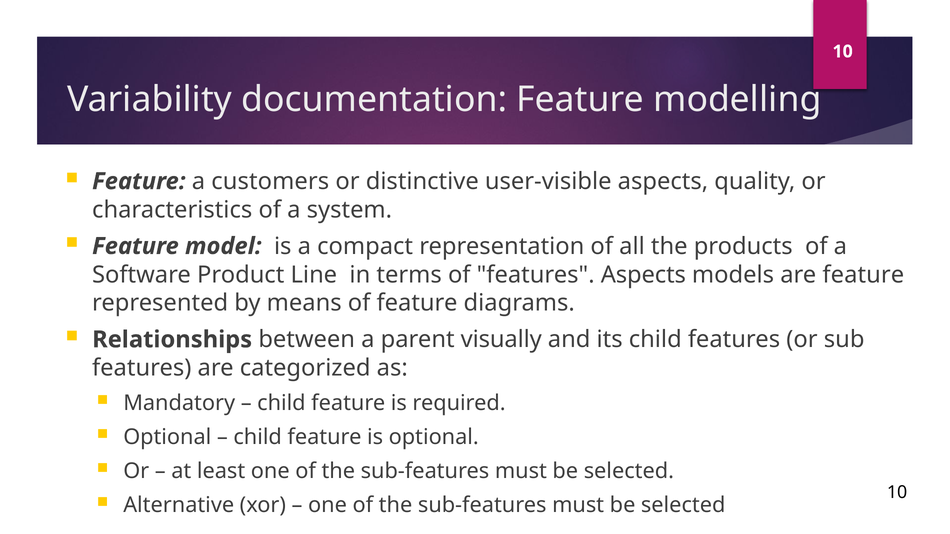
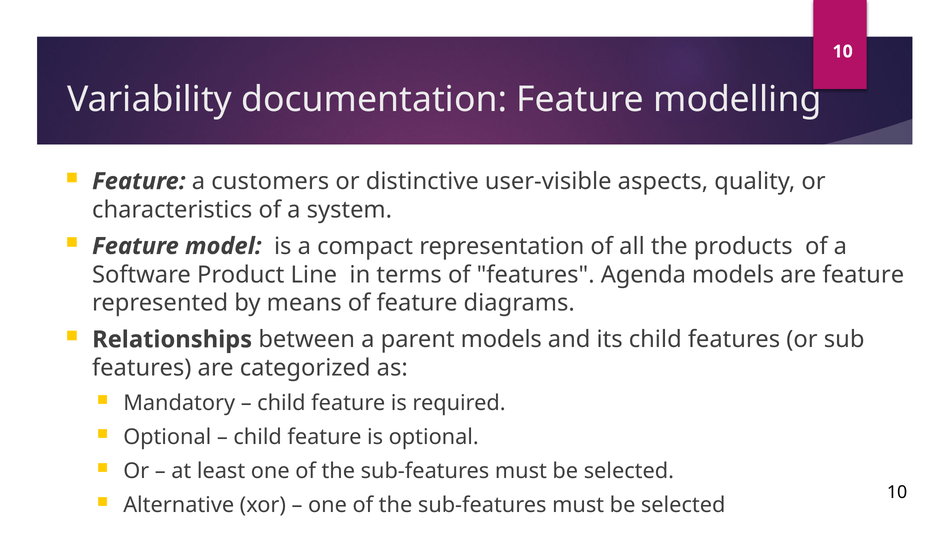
features Aspects: Aspects -> Agenda (643, 275)
parent visually: visually -> models (501, 340)
